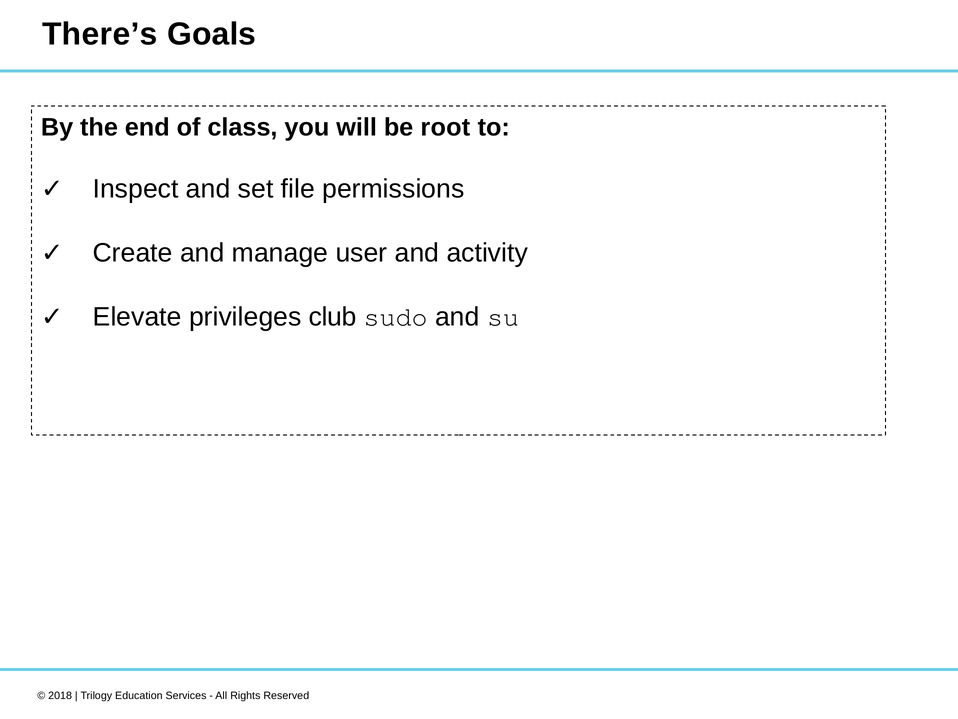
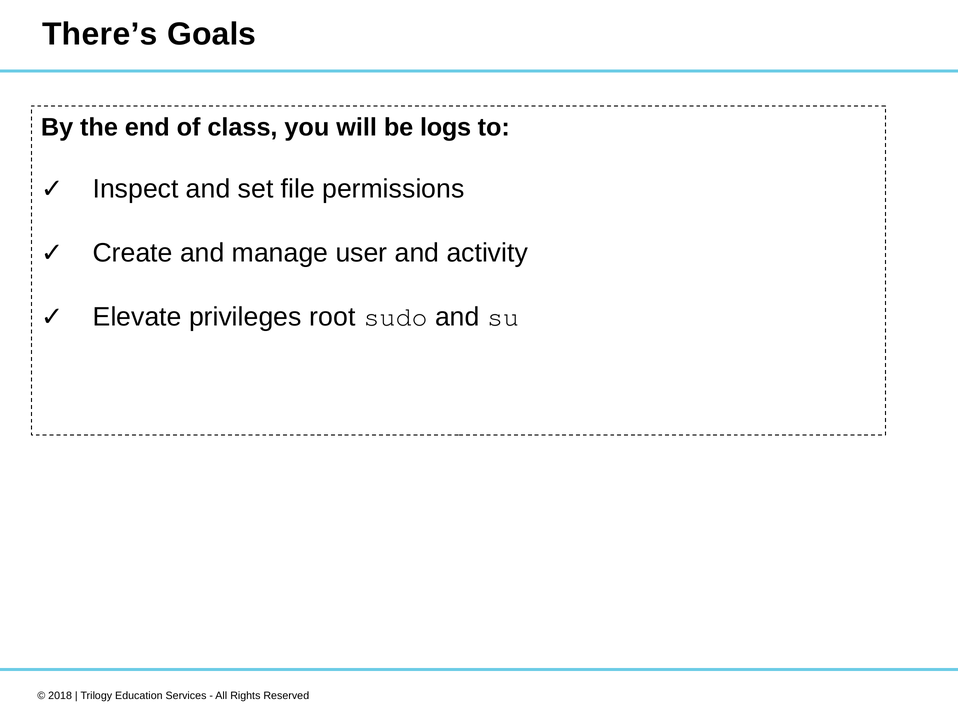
root: root -> logs (446, 127)
club: club -> root (332, 317)
